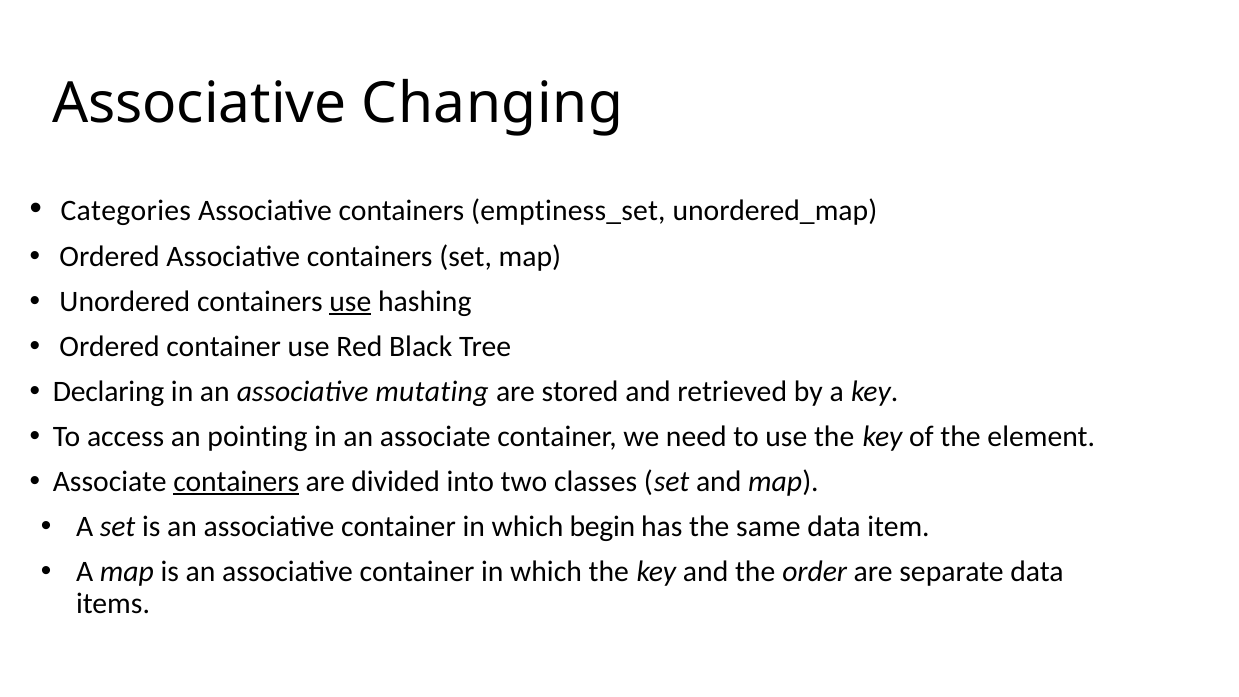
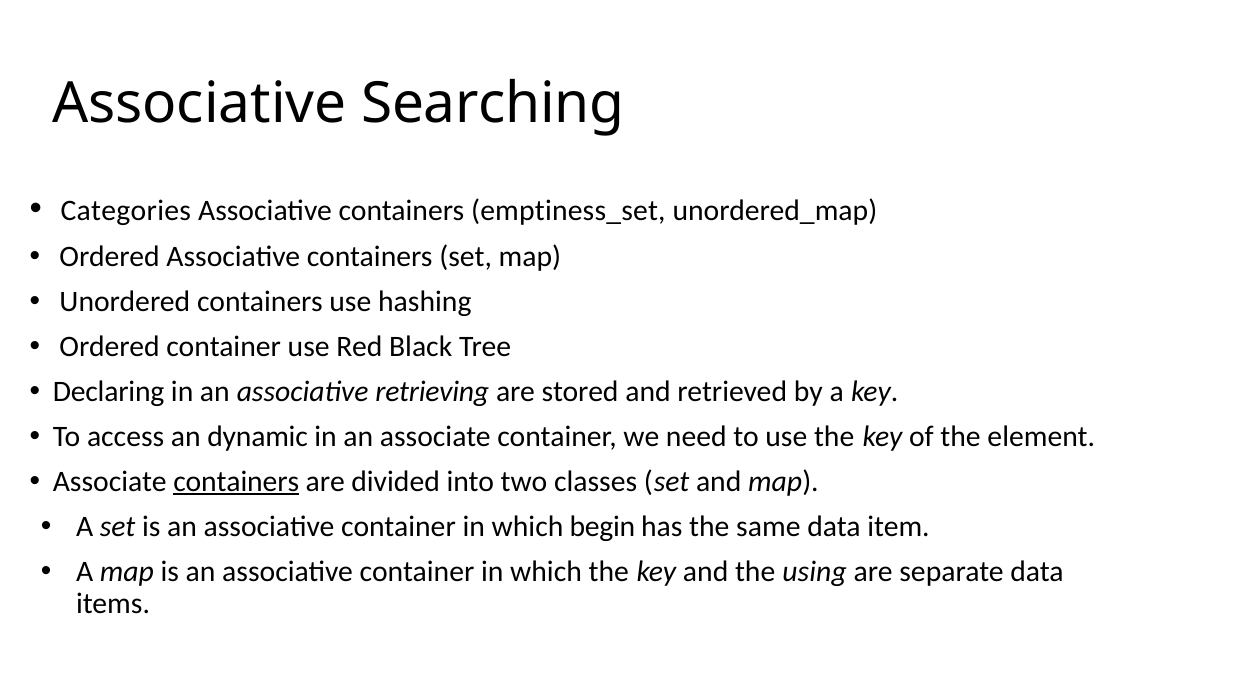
Changing: Changing -> Searching (493, 104)
use underline: present -> none (350, 302)
mutating: mutating -> retrieving (432, 392)
pointing: pointing -> dynamic (258, 436)
order: order -> using (815, 571)
